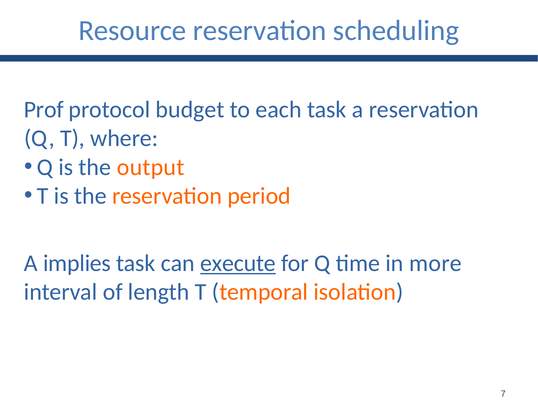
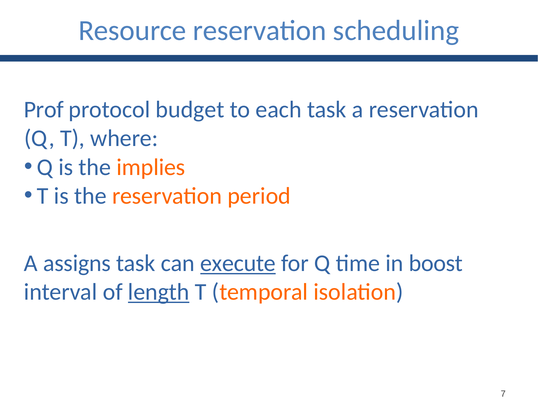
output: output -> implies (151, 167)
implies: implies -> assigns (77, 263)
more: more -> boost (436, 263)
length underline: none -> present (159, 292)
